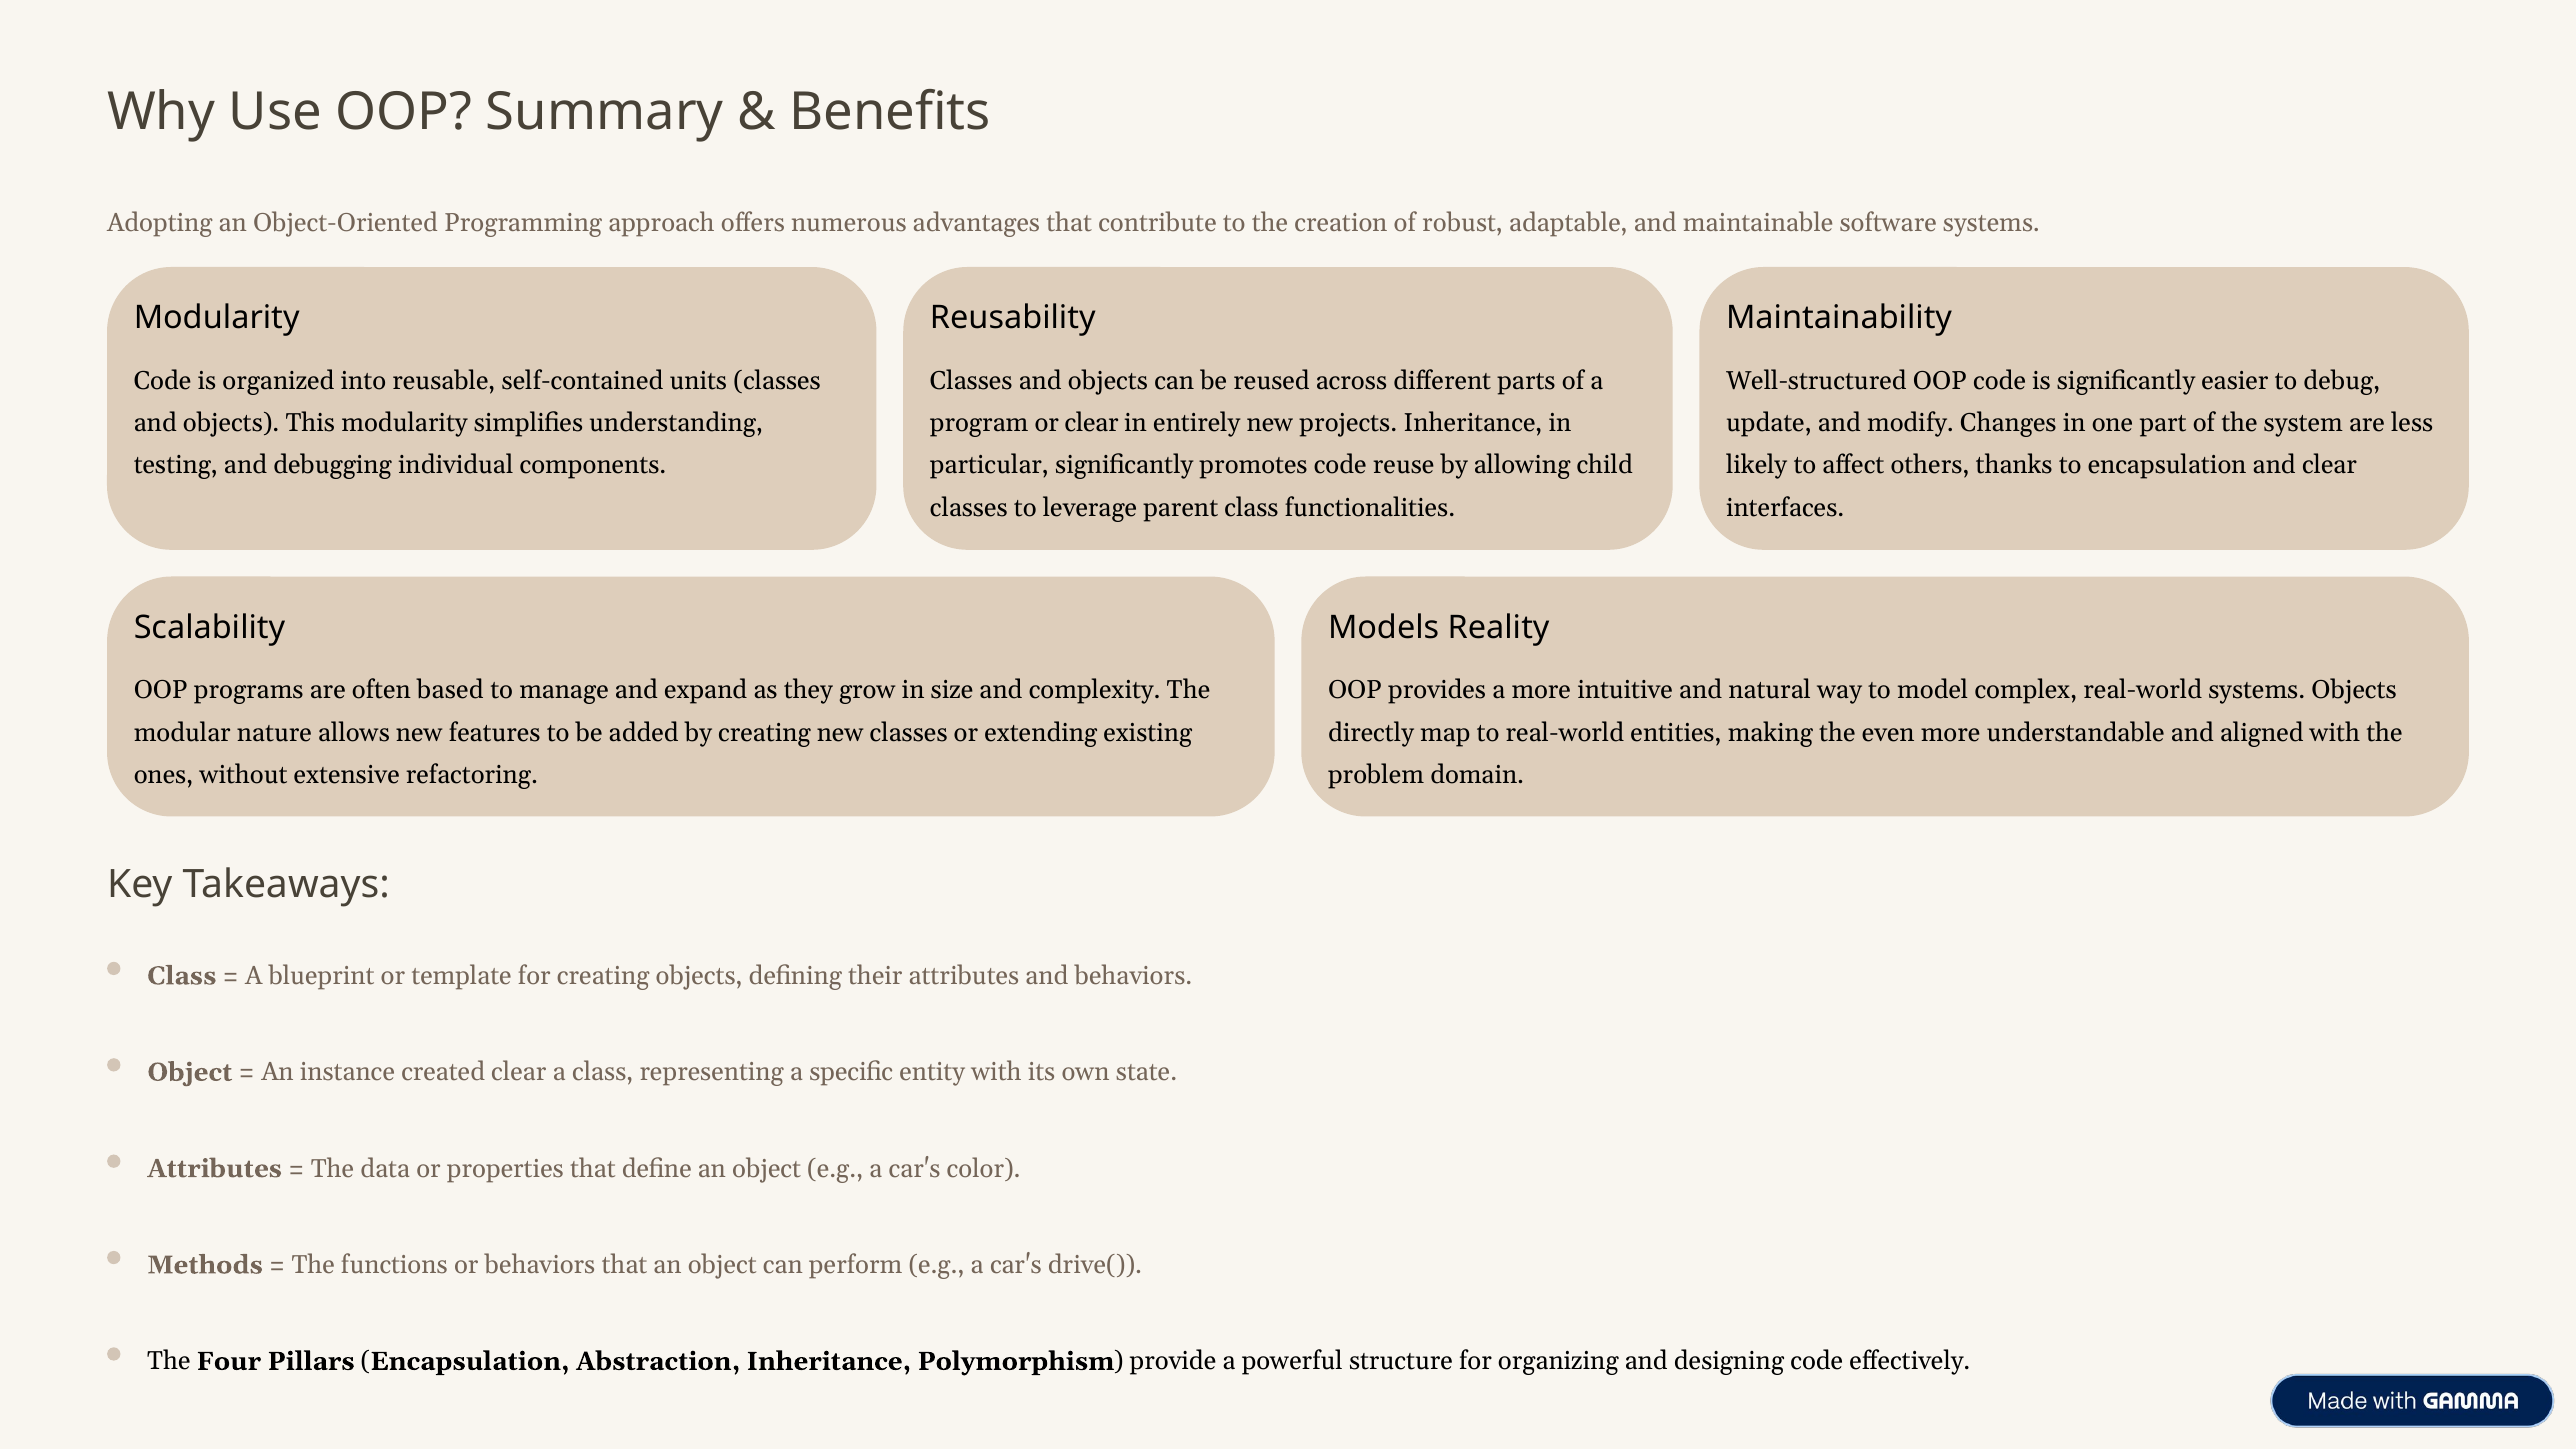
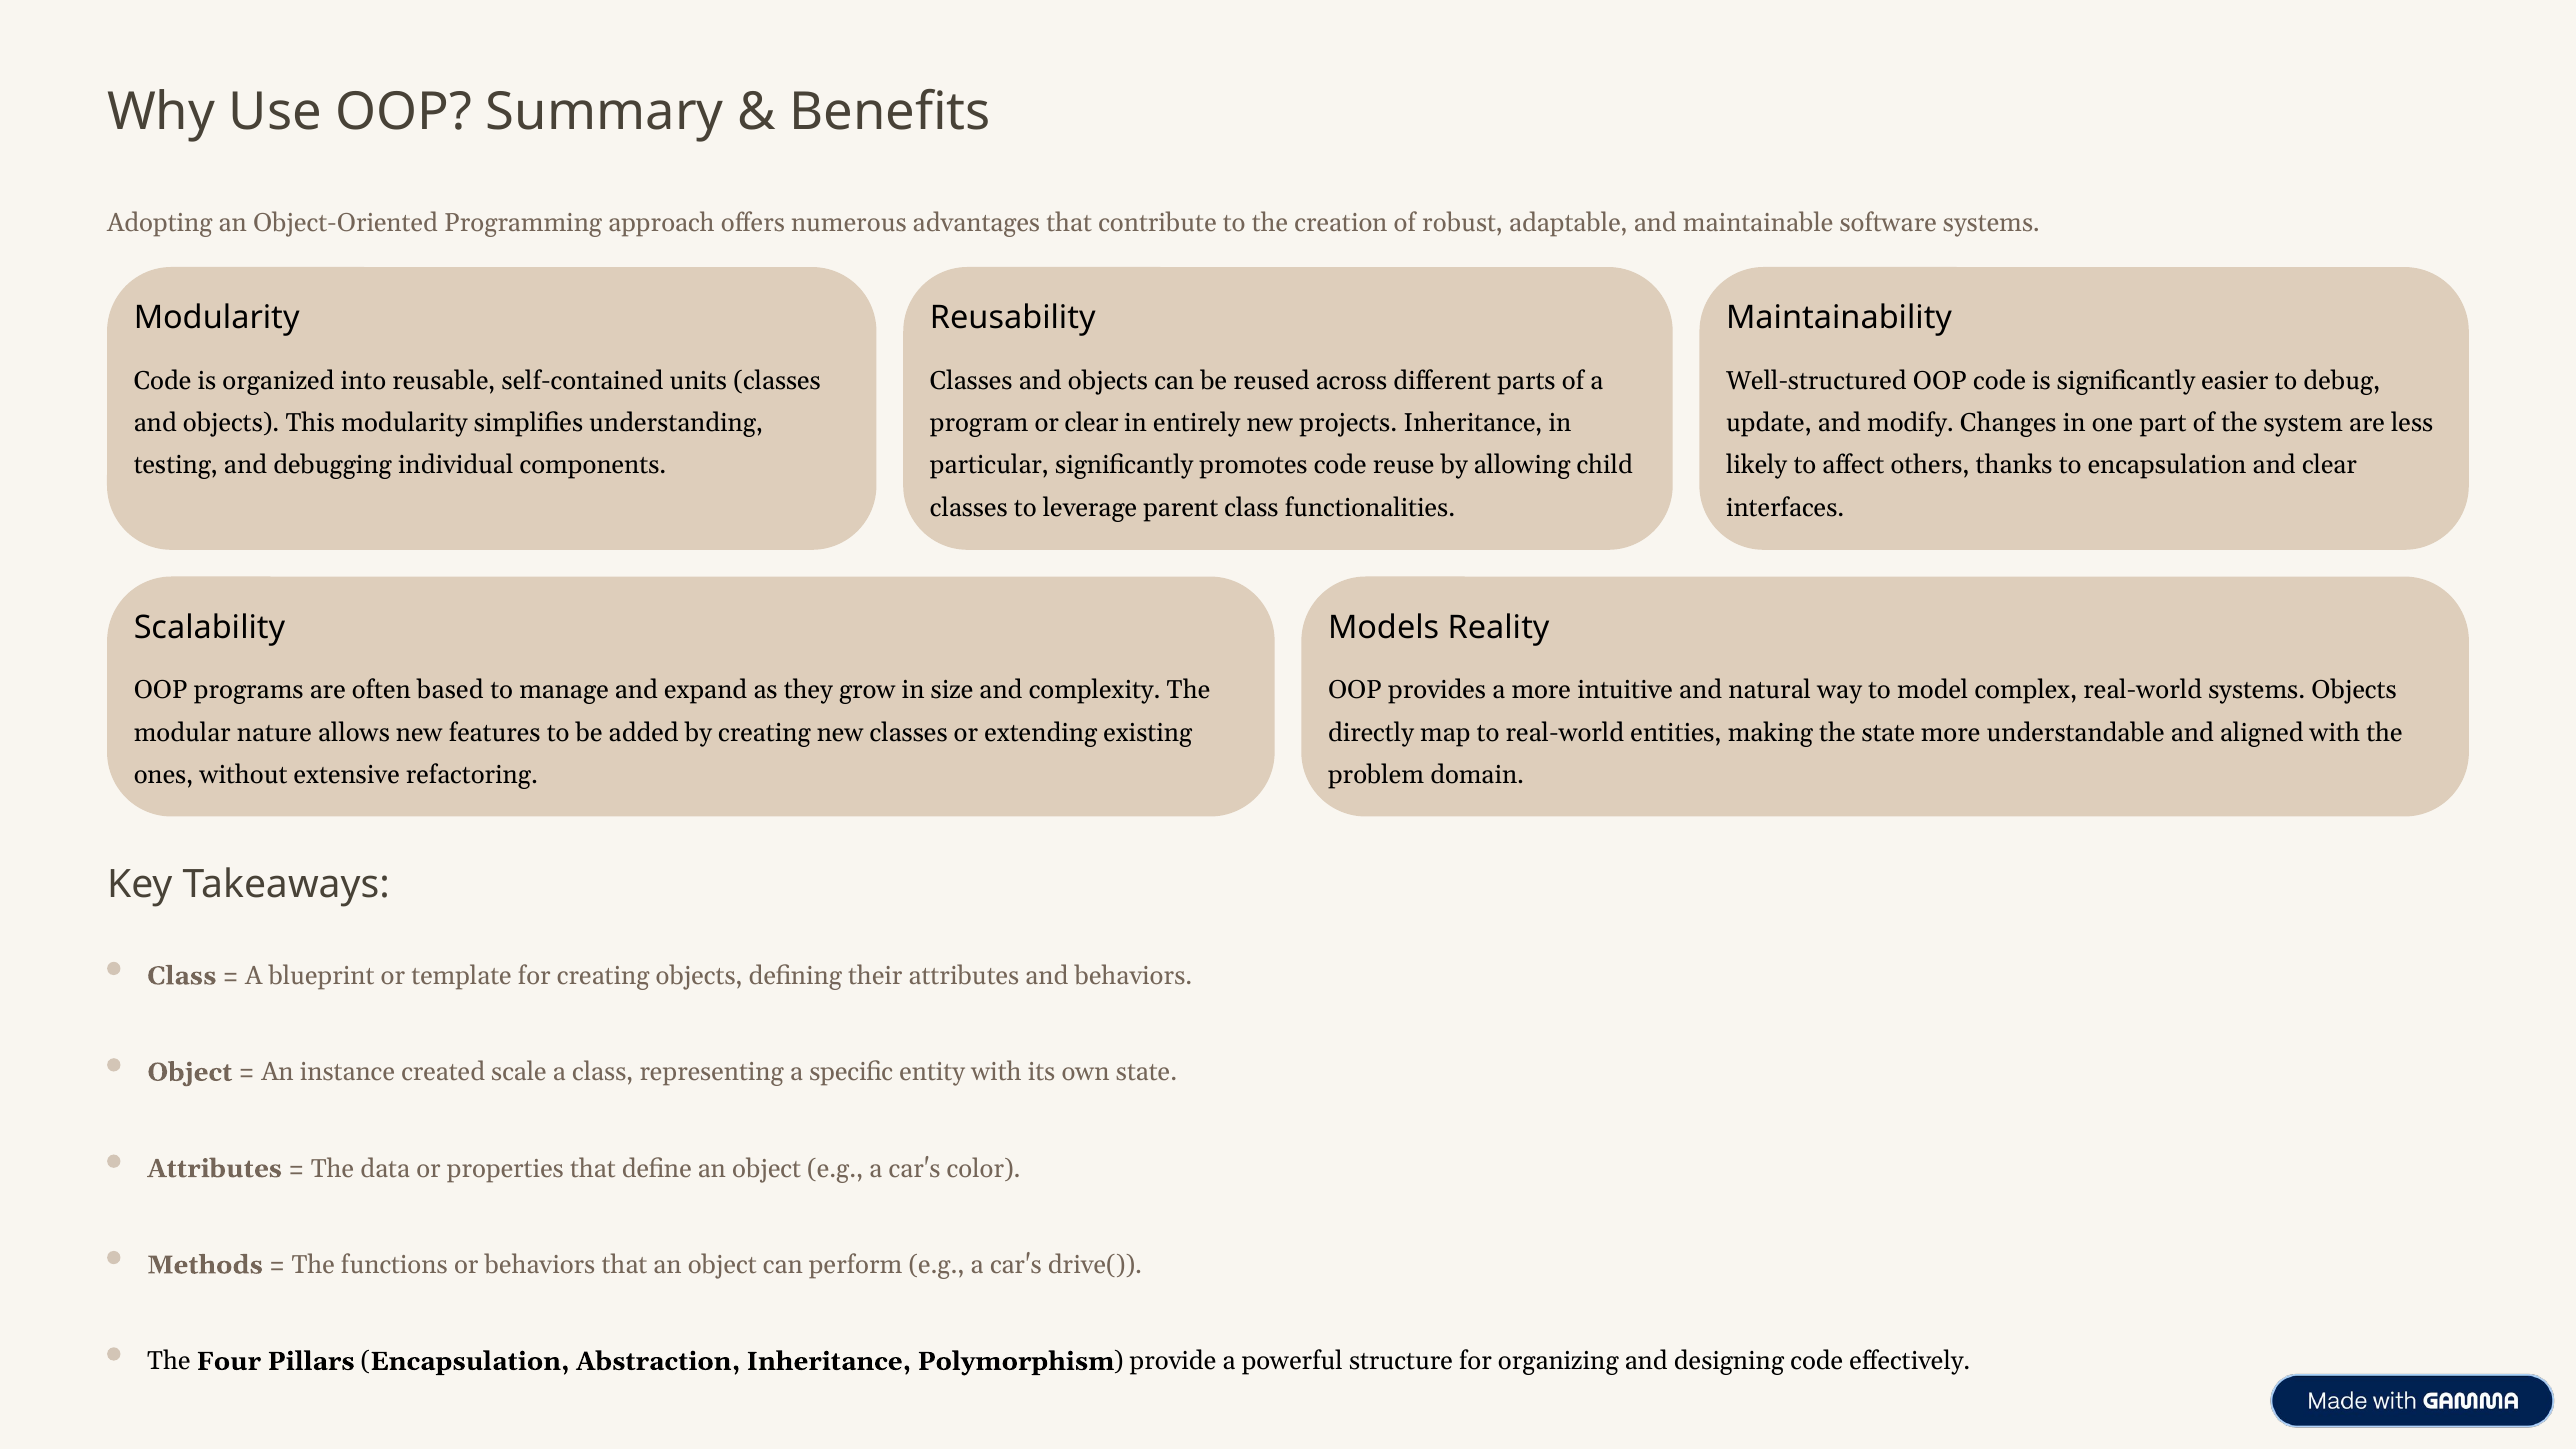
the even: even -> state (1888, 733)
created clear: clear -> scale (519, 1072)
